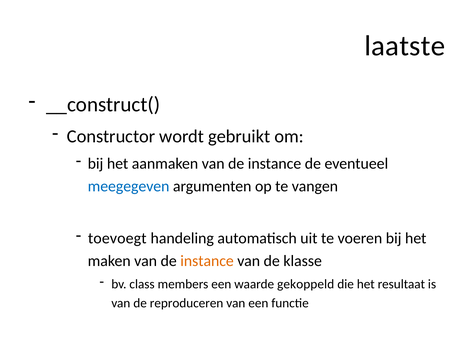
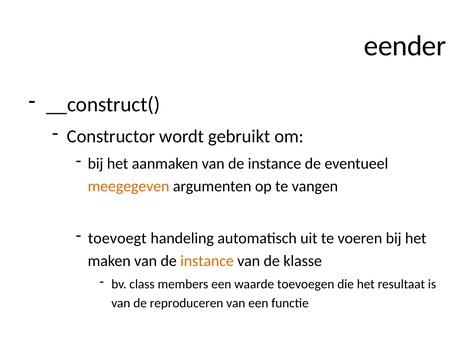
laatste: laatste -> eender (405, 46)
meegegeven colour: blue -> orange (129, 186)
gekoppeld: gekoppeld -> toevoegen (306, 284)
